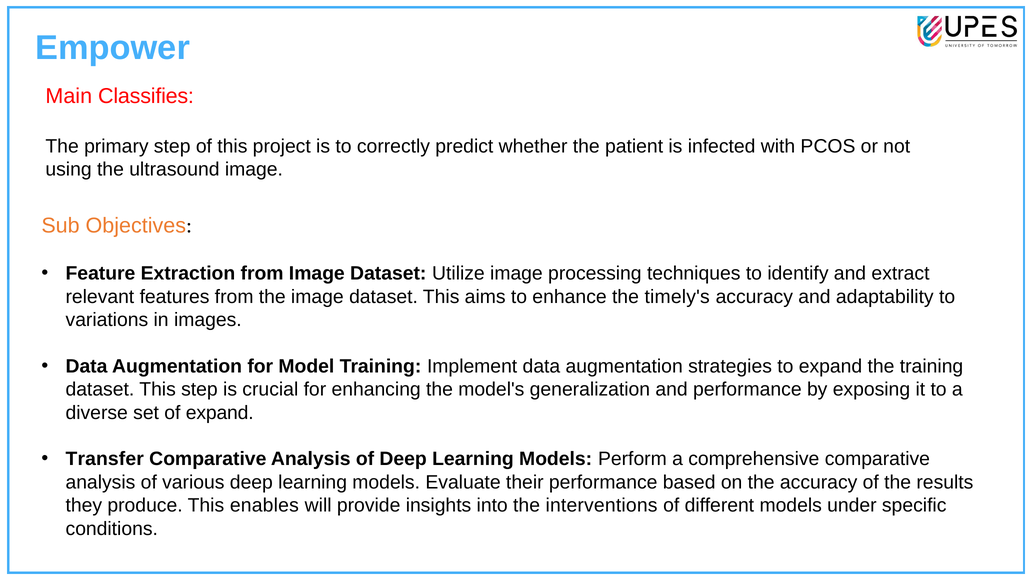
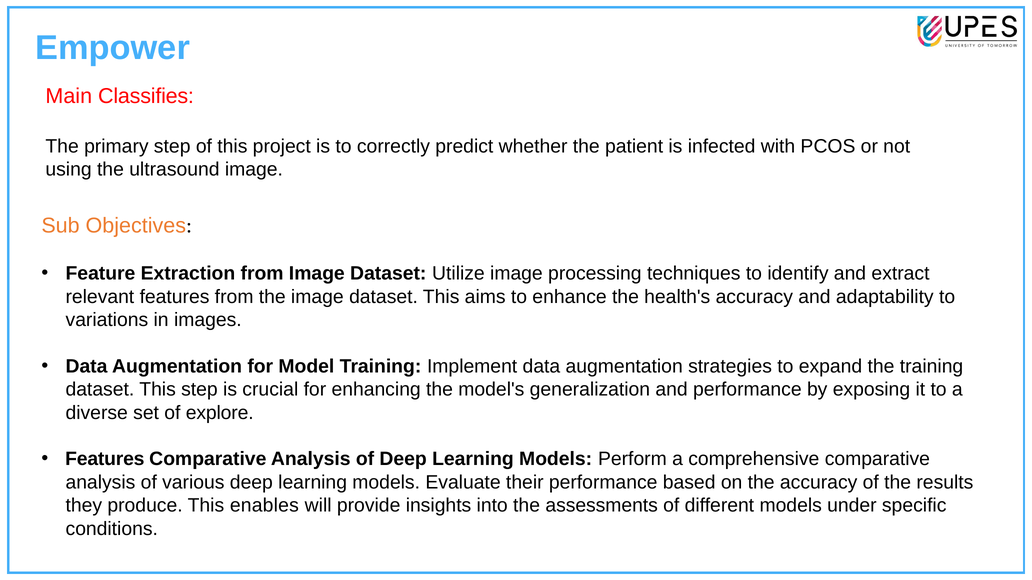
timely's: timely's -> health's (677, 297)
of expand: expand -> explore (220, 413)
Transfer: Transfer -> Features (105, 459)
interventions: interventions -> assessments (602, 506)
